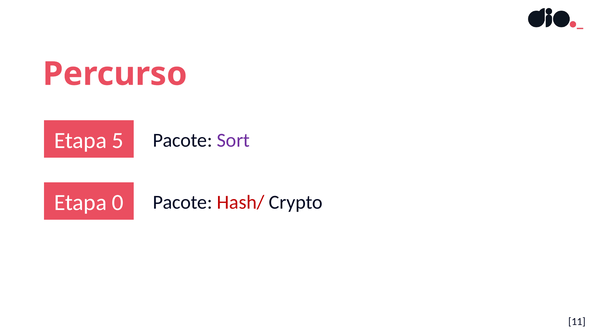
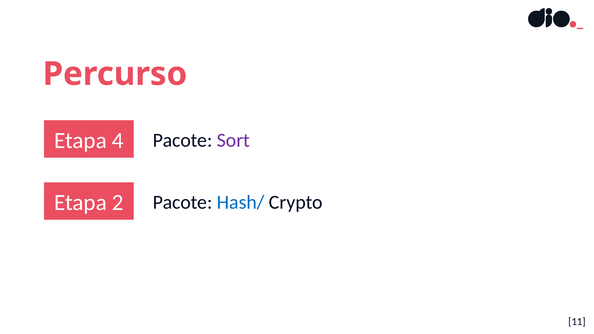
5: 5 -> 4 (118, 141)
0: 0 -> 2 (118, 203)
Hash/ colour: red -> blue (241, 202)
